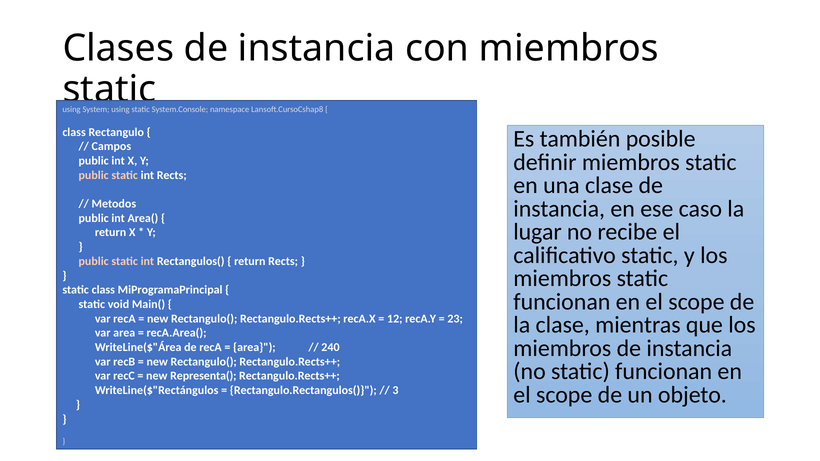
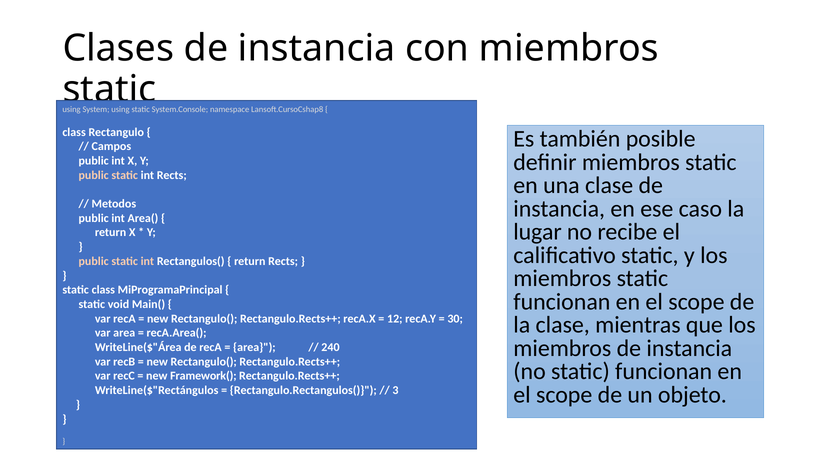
23: 23 -> 30 (455, 319)
Representa(: Representa( -> Framework( (203, 376)
